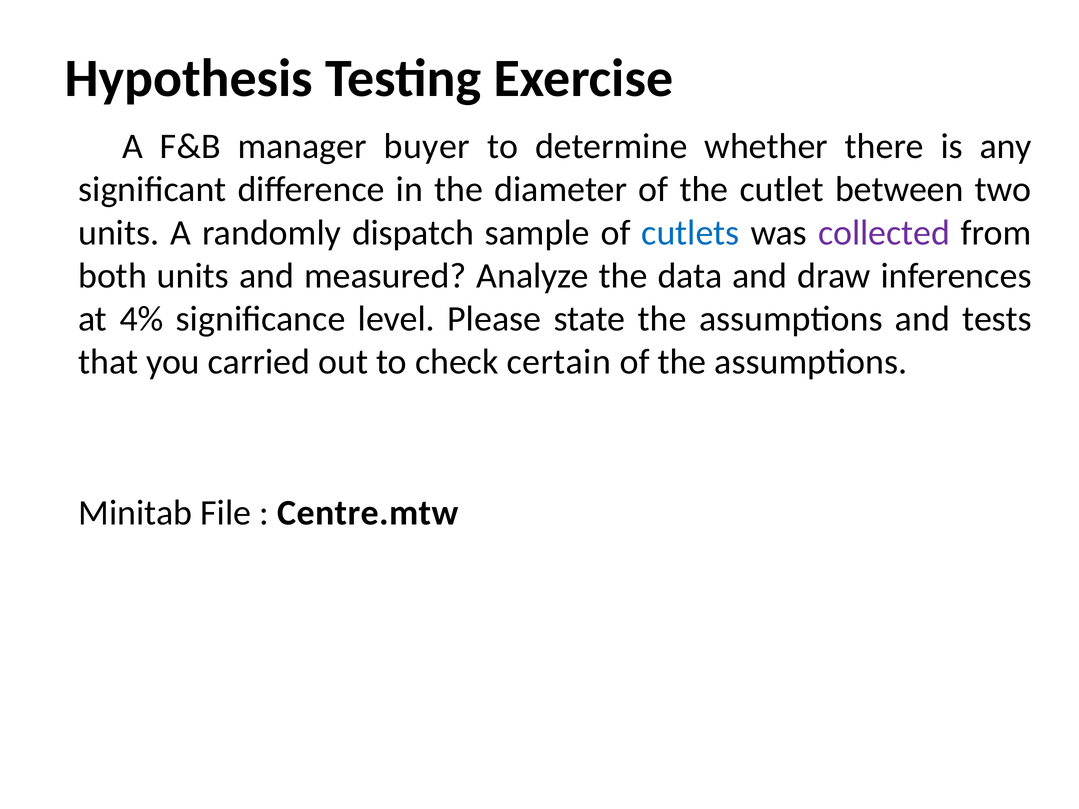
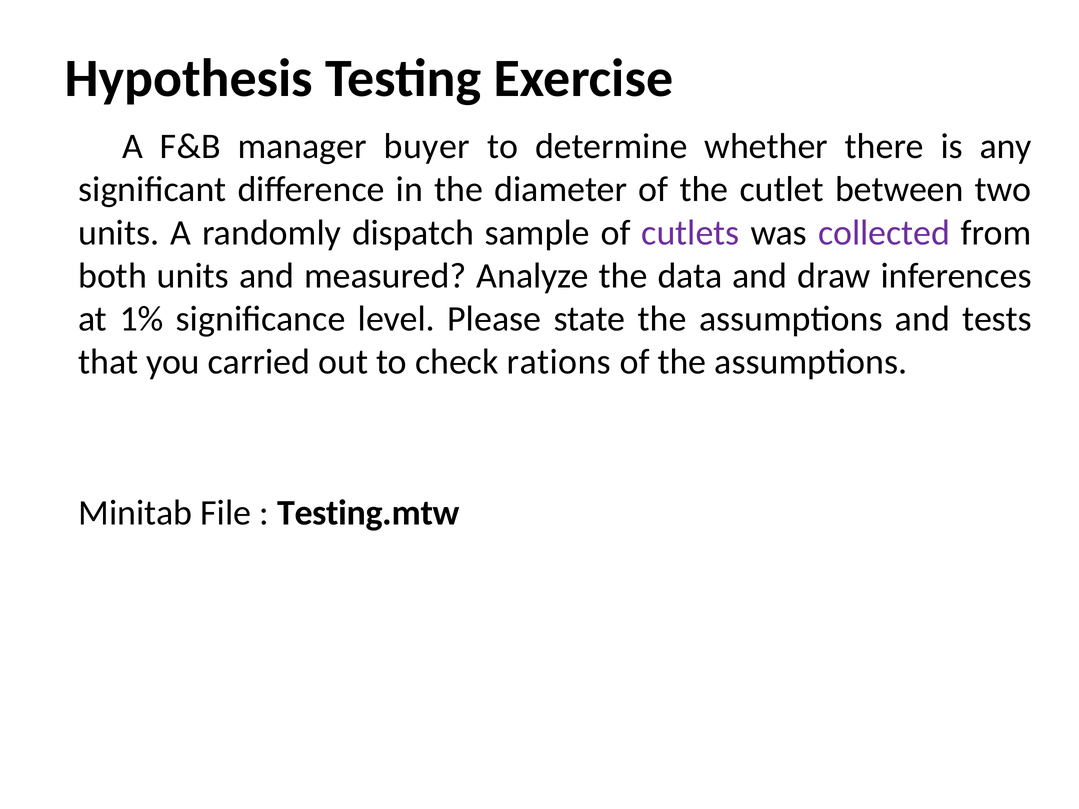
cutlets colour: blue -> purple (690, 233)
4%: 4% -> 1% (142, 319)
certain: certain -> rations (559, 362)
Centre.mtw: Centre.mtw -> Testing.mtw (368, 513)
